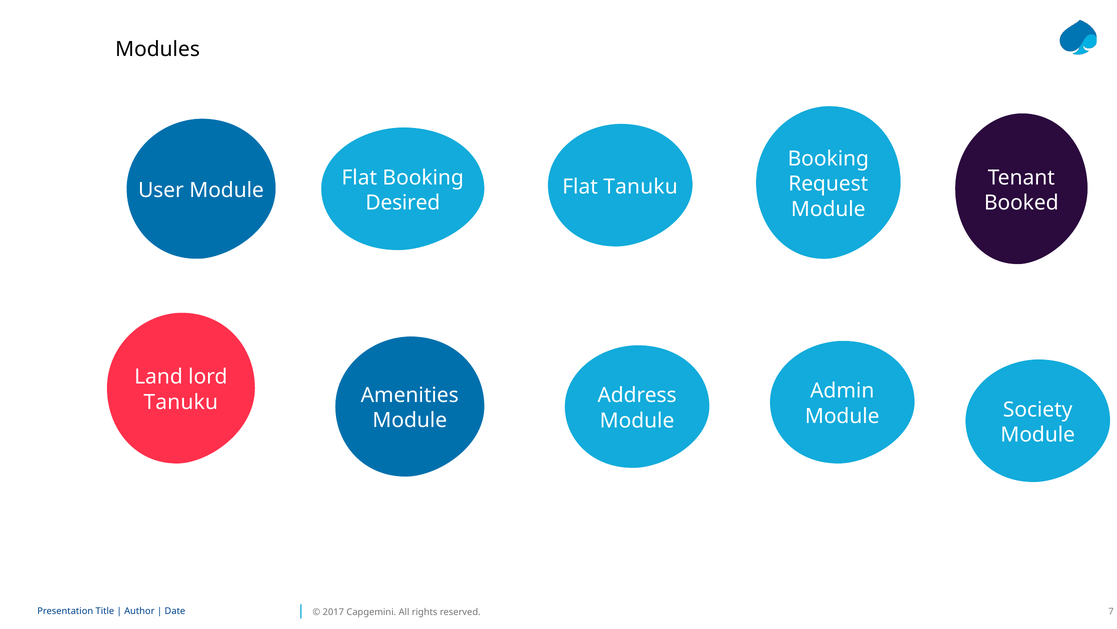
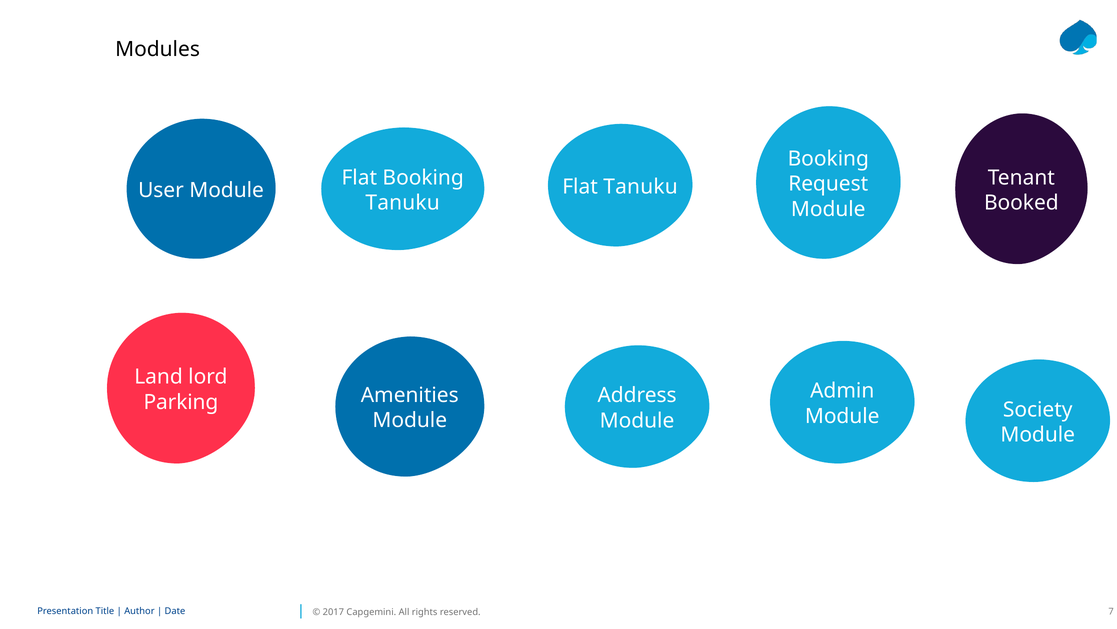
Desired: Desired -> Tanuku (403, 203)
Tanuku: Tanuku -> Parking (181, 402)
